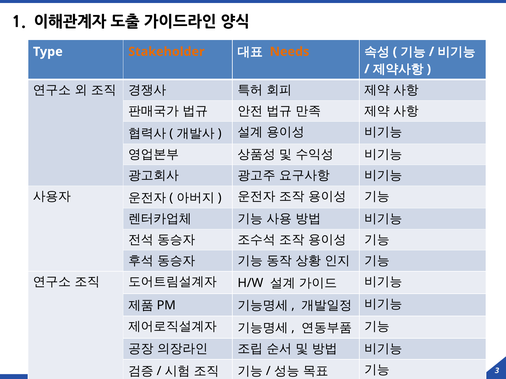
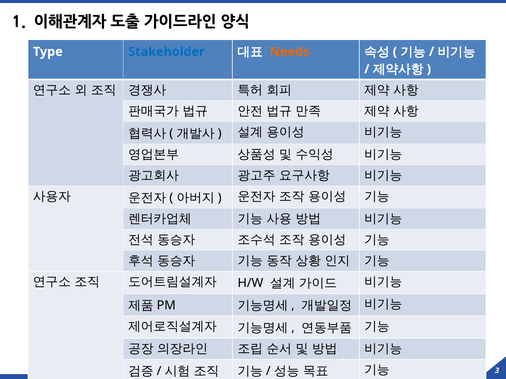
Stakeholder colour: orange -> blue (166, 52)
